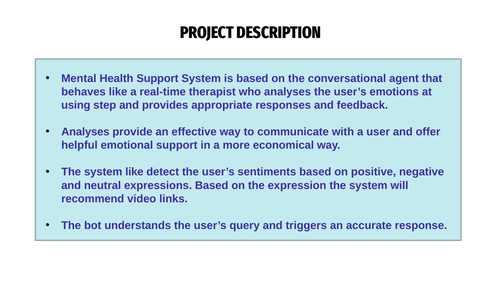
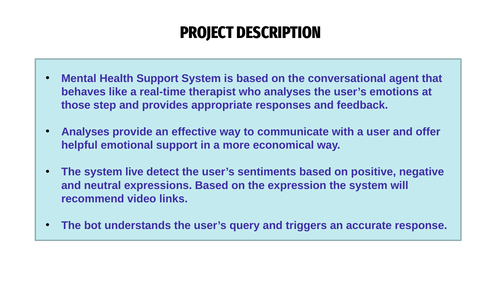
using: using -> those (76, 105)
system like: like -> live (134, 172)
